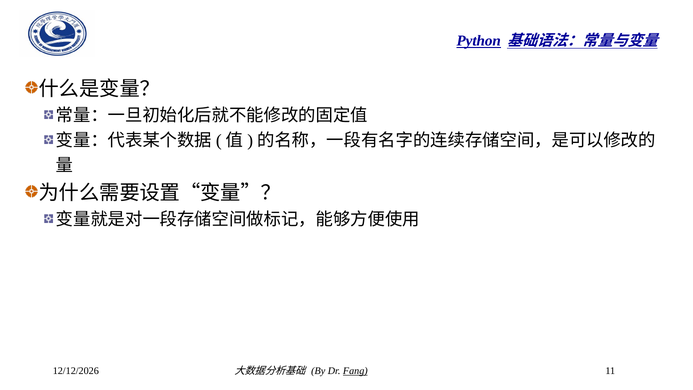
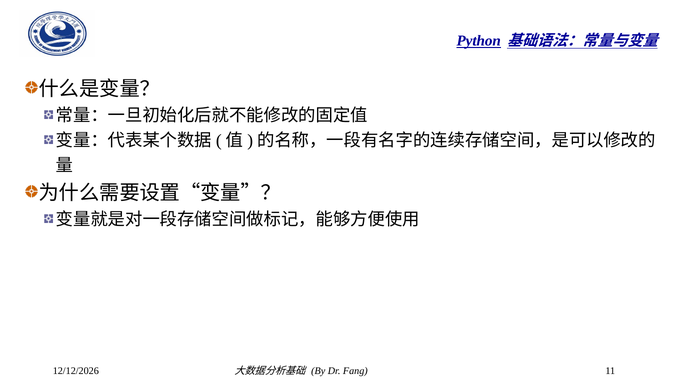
Fang underline: present -> none (355, 371)
